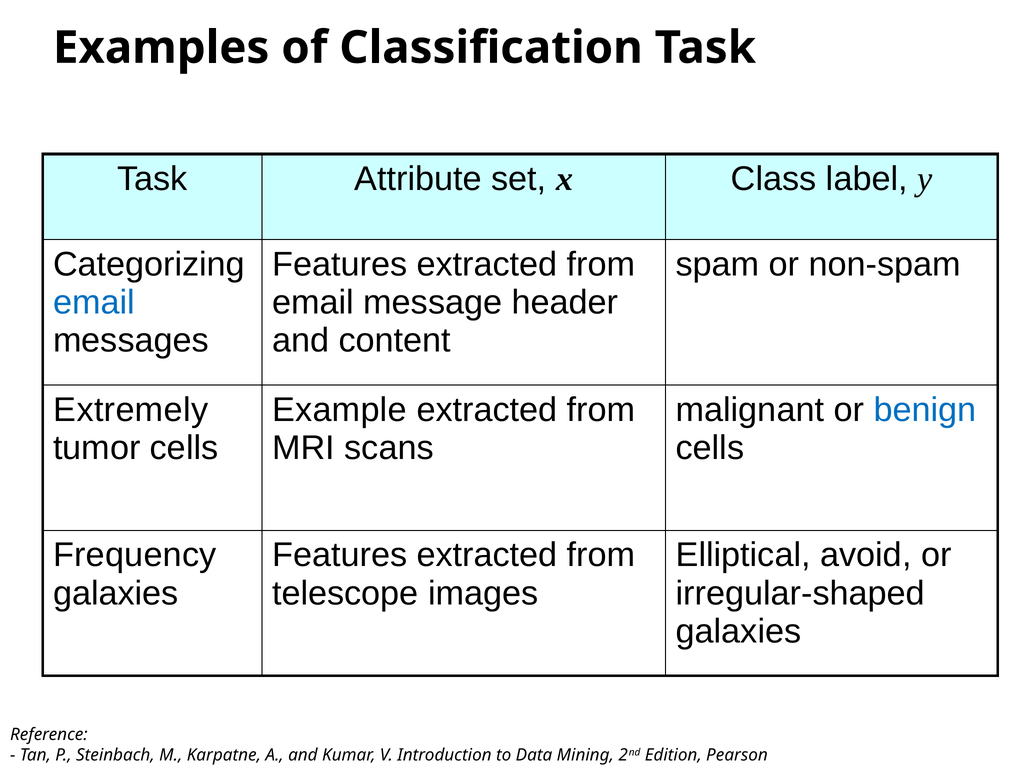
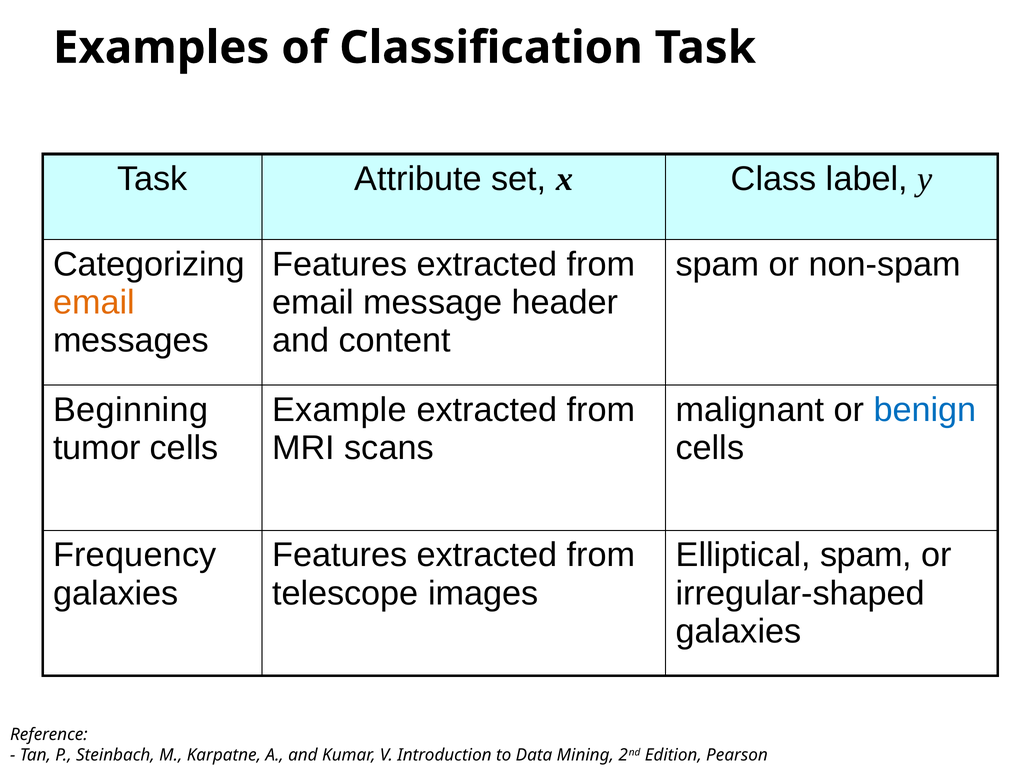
email colour: blue -> orange (94, 303)
Extremely: Extremely -> Beginning (131, 410)
Elliptical avoid: avoid -> spam (866, 555)
